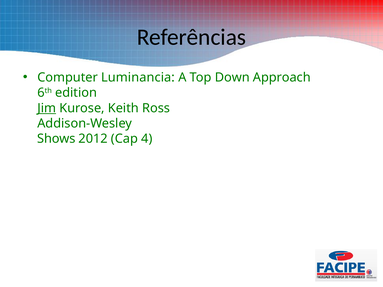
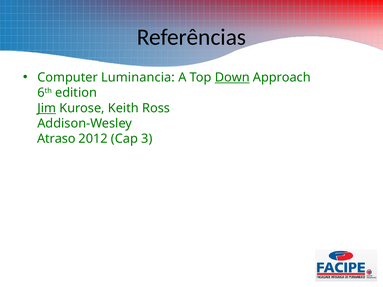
Down underline: none -> present (232, 77)
Shows: Shows -> Atraso (56, 139)
4: 4 -> 3 (147, 139)
